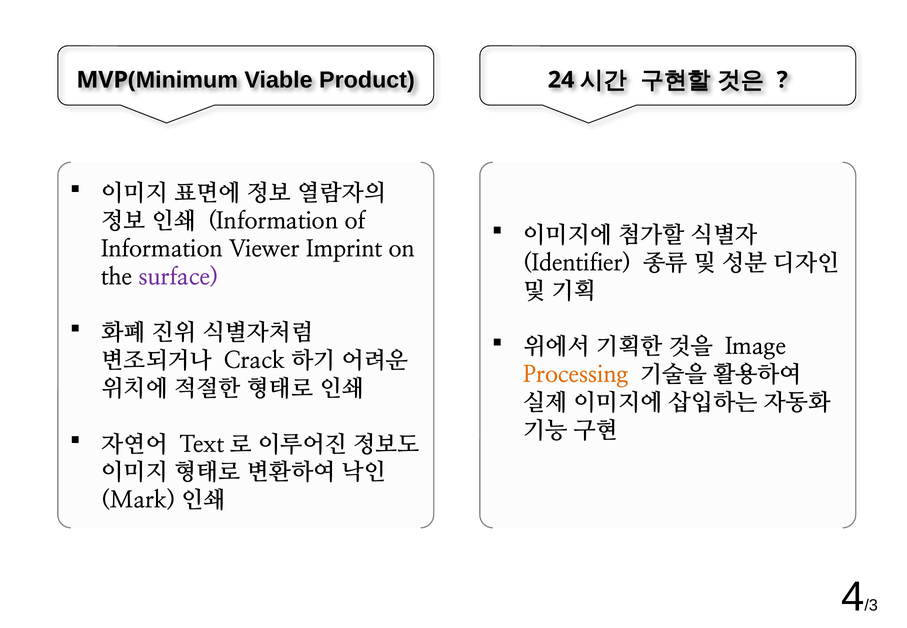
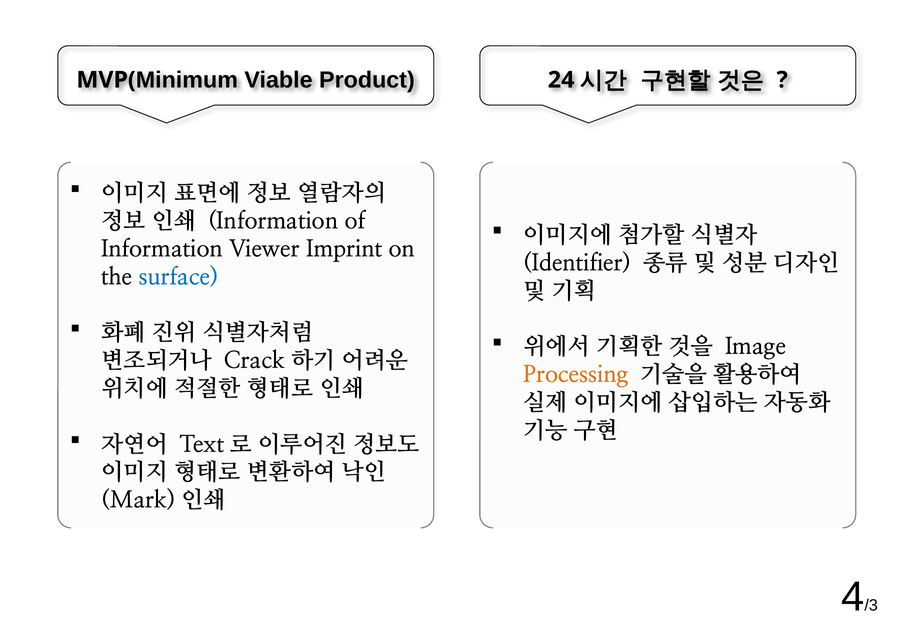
surface colour: purple -> blue (179, 277)
